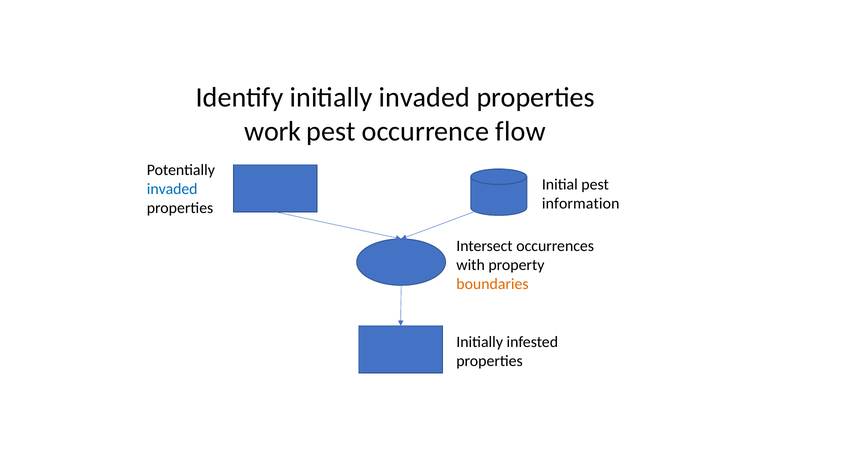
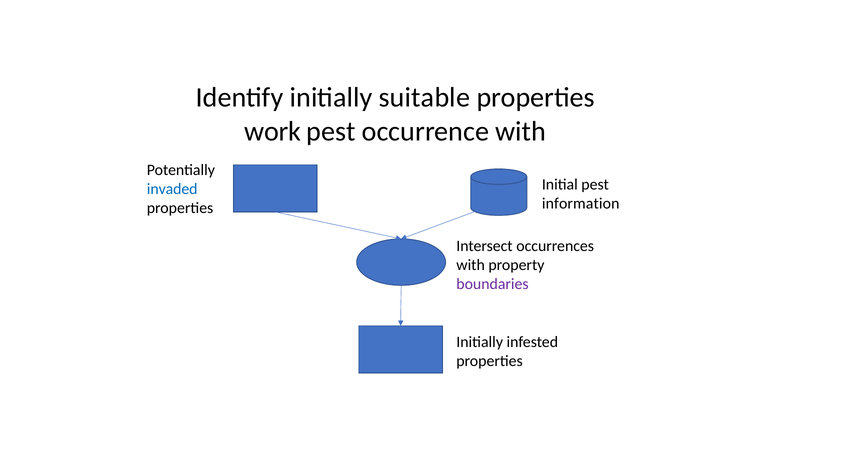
initially invaded: invaded -> suitable (424, 98)
occurrence flow: flow -> with (521, 131)
boundaries colour: orange -> purple (492, 284)
